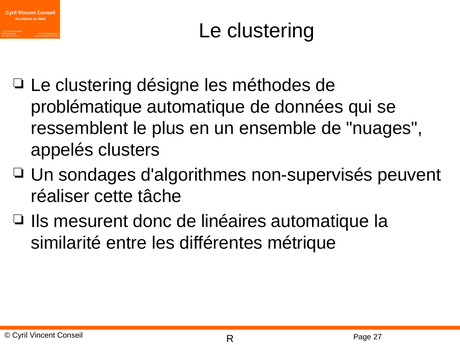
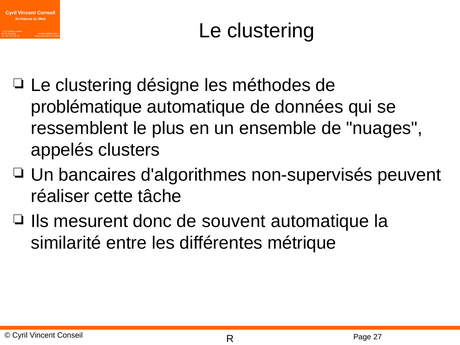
sondages: sondages -> bancaires (97, 175)
linéaires: linéaires -> souvent (234, 221)
